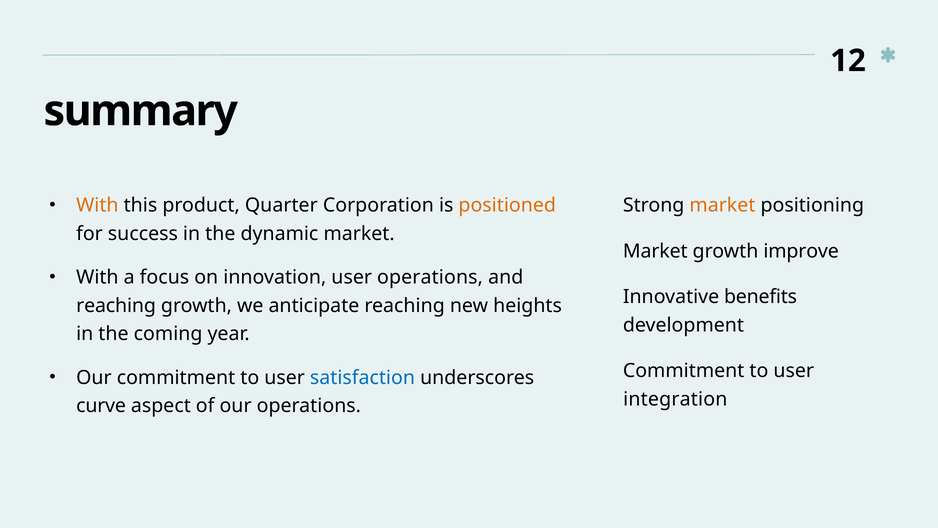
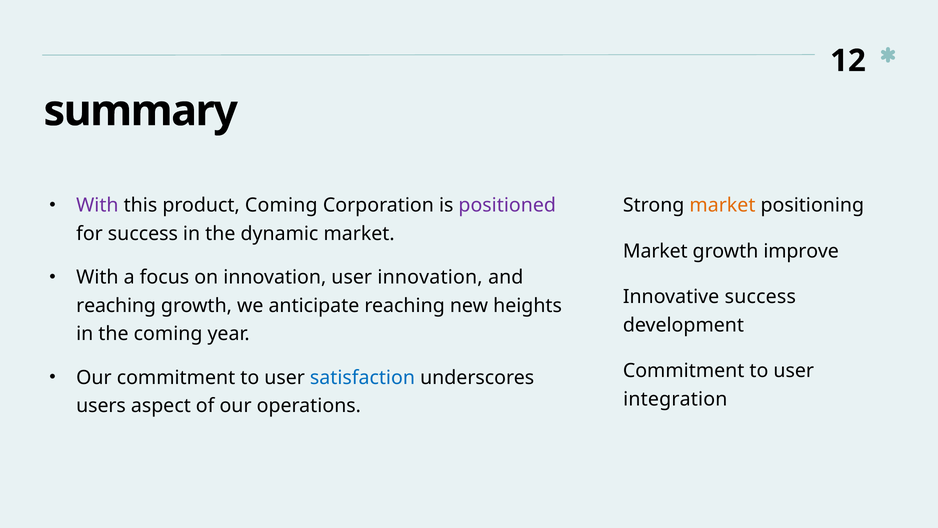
With colour: orange -> purple (97, 205)
product Quarter: Quarter -> Coming (281, 205)
positioned colour: orange -> purple (507, 205)
user operations: operations -> innovation (430, 277)
Innovative benefits: benefits -> success (760, 297)
curve: curve -> users (101, 406)
